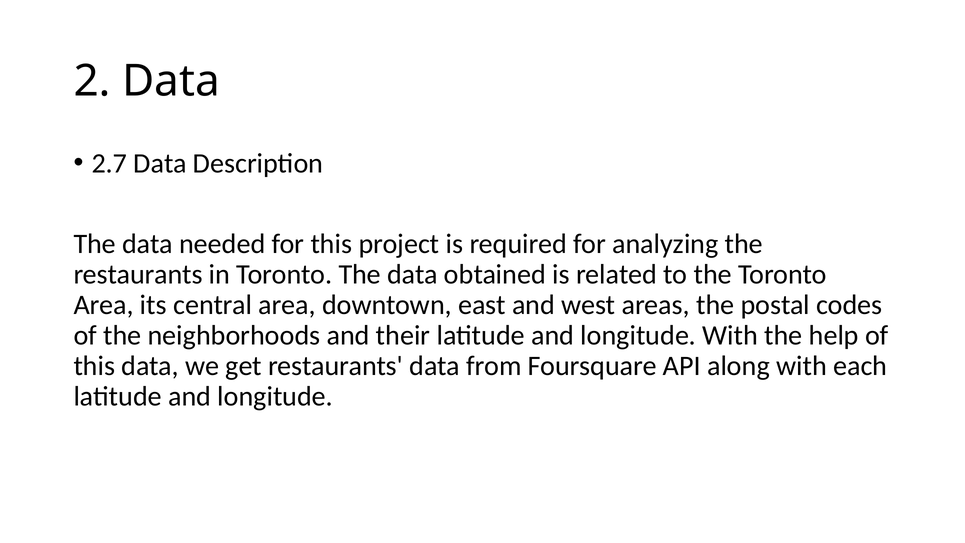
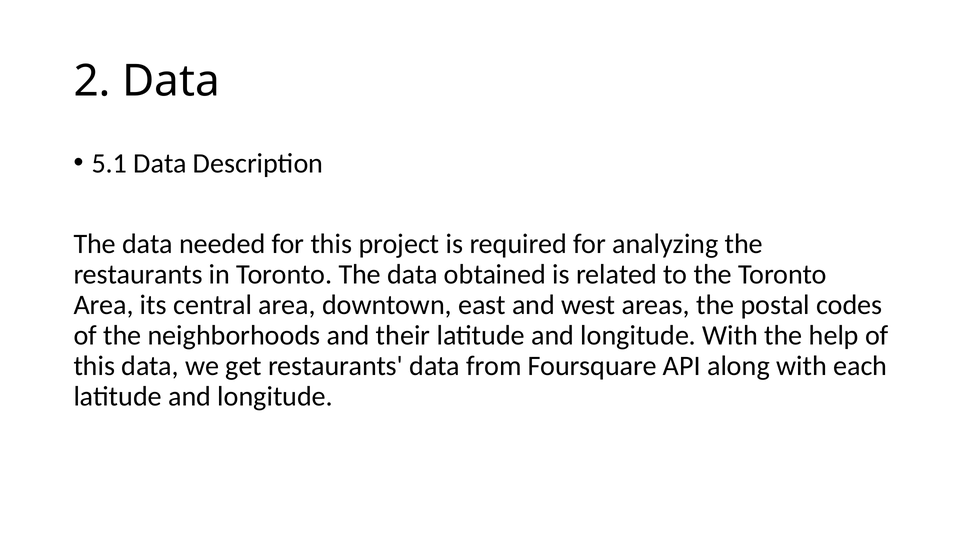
2.7: 2.7 -> 5.1 (109, 163)
